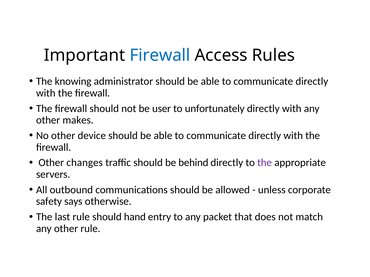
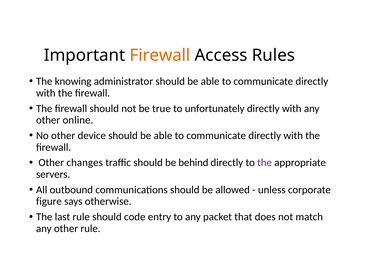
Firewall colour: blue -> orange (160, 55)
user: user -> true (161, 109)
makes: makes -> online (78, 120)
safety: safety -> figure (49, 202)
hand: hand -> code (135, 217)
